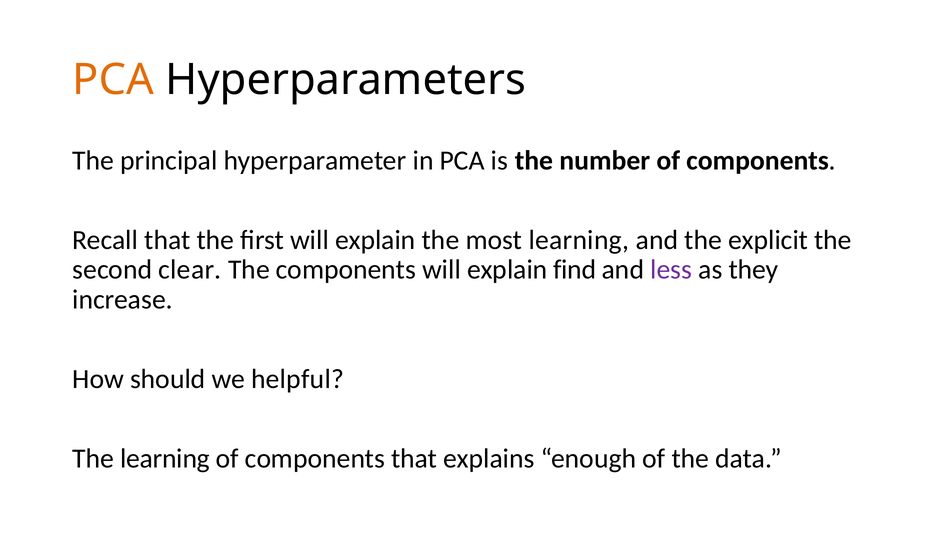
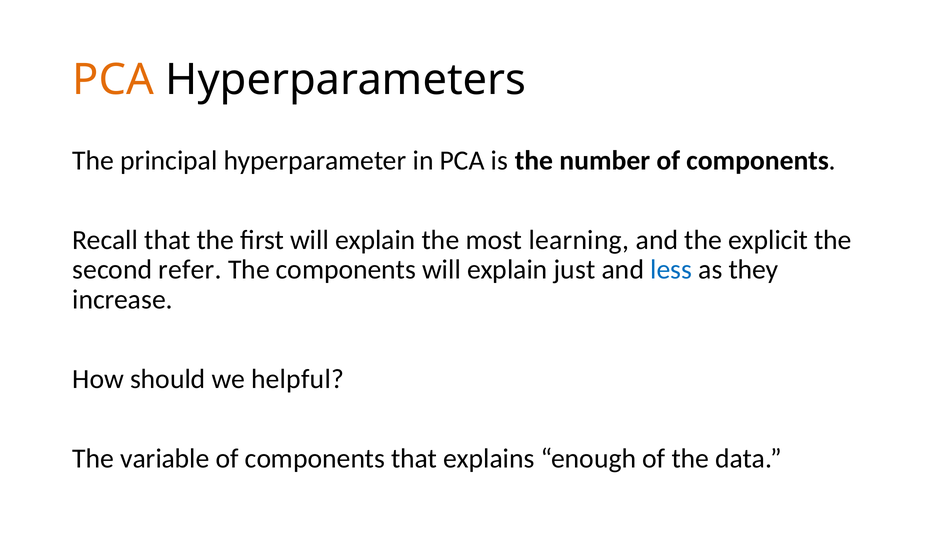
clear: clear -> refer (190, 270)
find: find -> just (575, 270)
less colour: purple -> blue (671, 270)
The learning: learning -> variable (165, 459)
